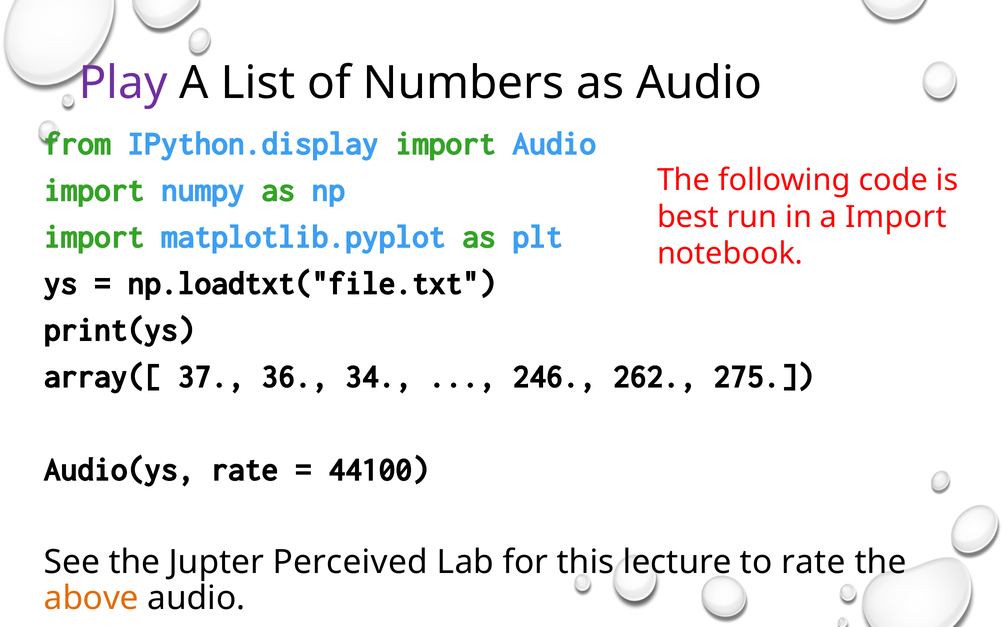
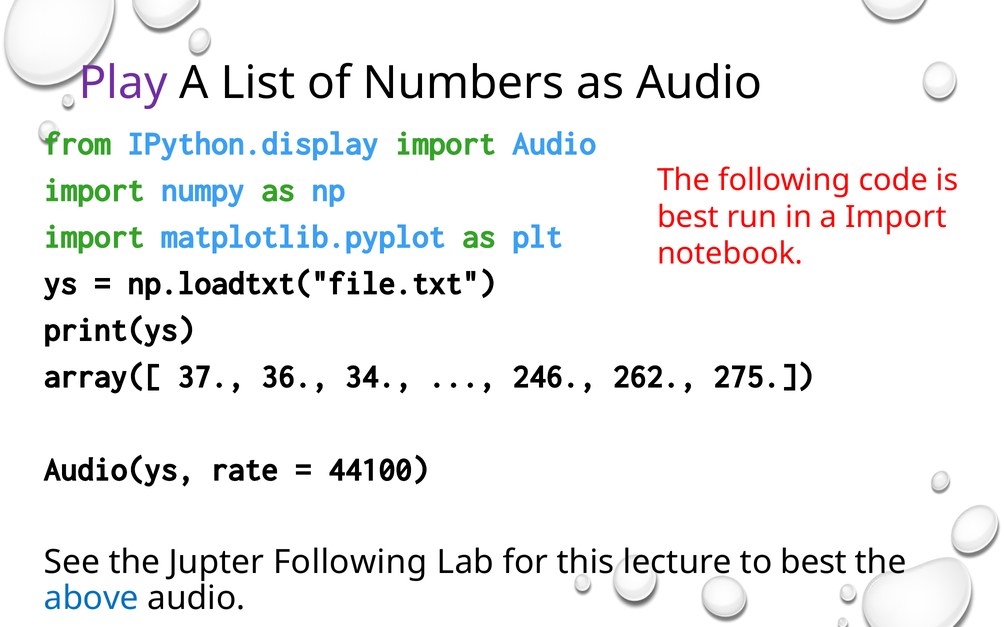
Jupter Perceived: Perceived -> Following (350, 563)
to rate: rate -> best (814, 563)
above colour: orange -> blue (91, 599)
